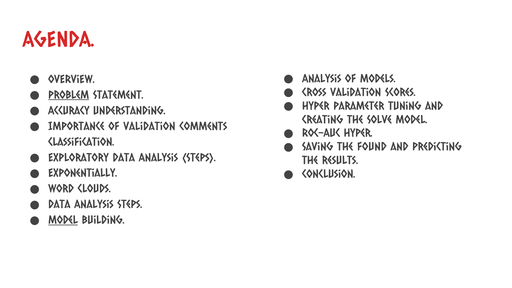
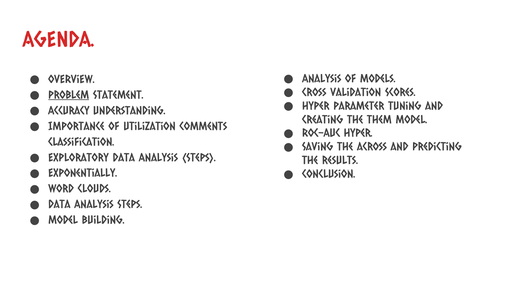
Solve: Solve -> Them (379, 120)
of Validation: Validation -> Utilization (149, 126)
found: found -> across (372, 147)
Model underline: present -> none (63, 220)
